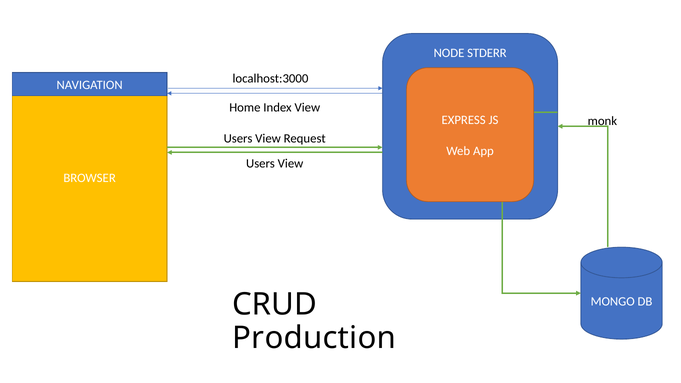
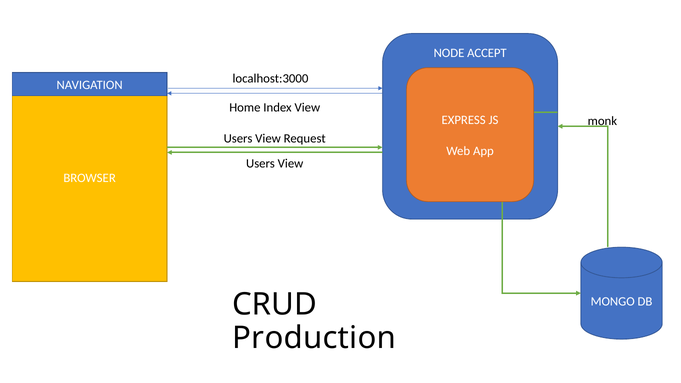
STDERR: STDERR -> ACCEPT (487, 53)
